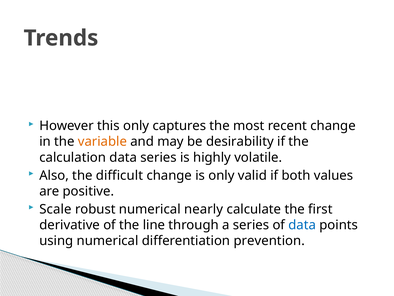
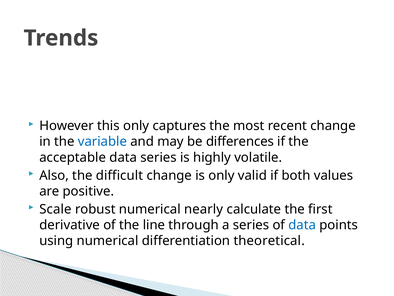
variable colour: orange -> blue (102, 141)
desirability: desirability -> differences (240, 141)
calculation: calculation -> acceptable (73, 157)
prevention: prevention -> theoretical (269, 240)
